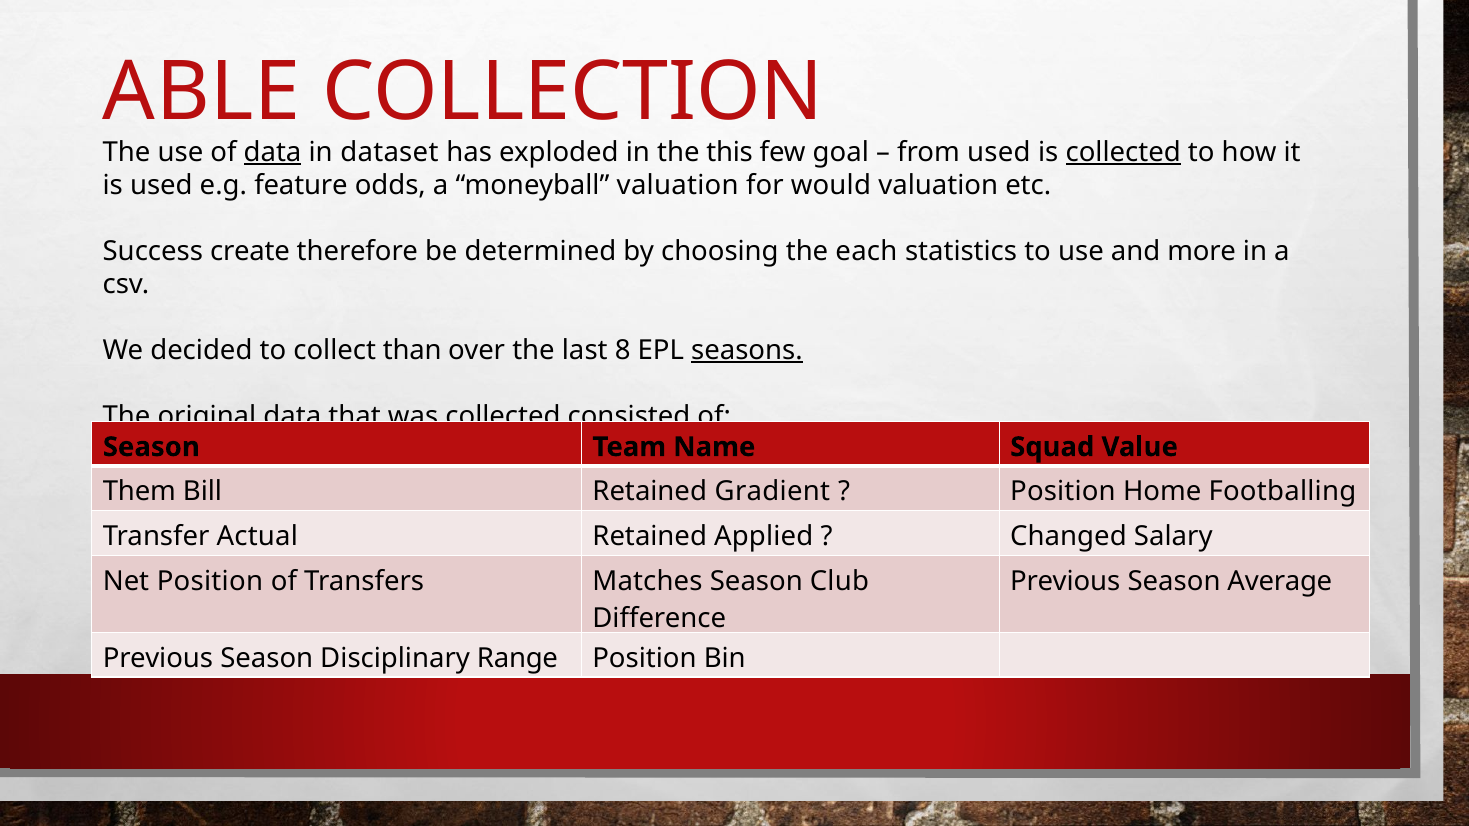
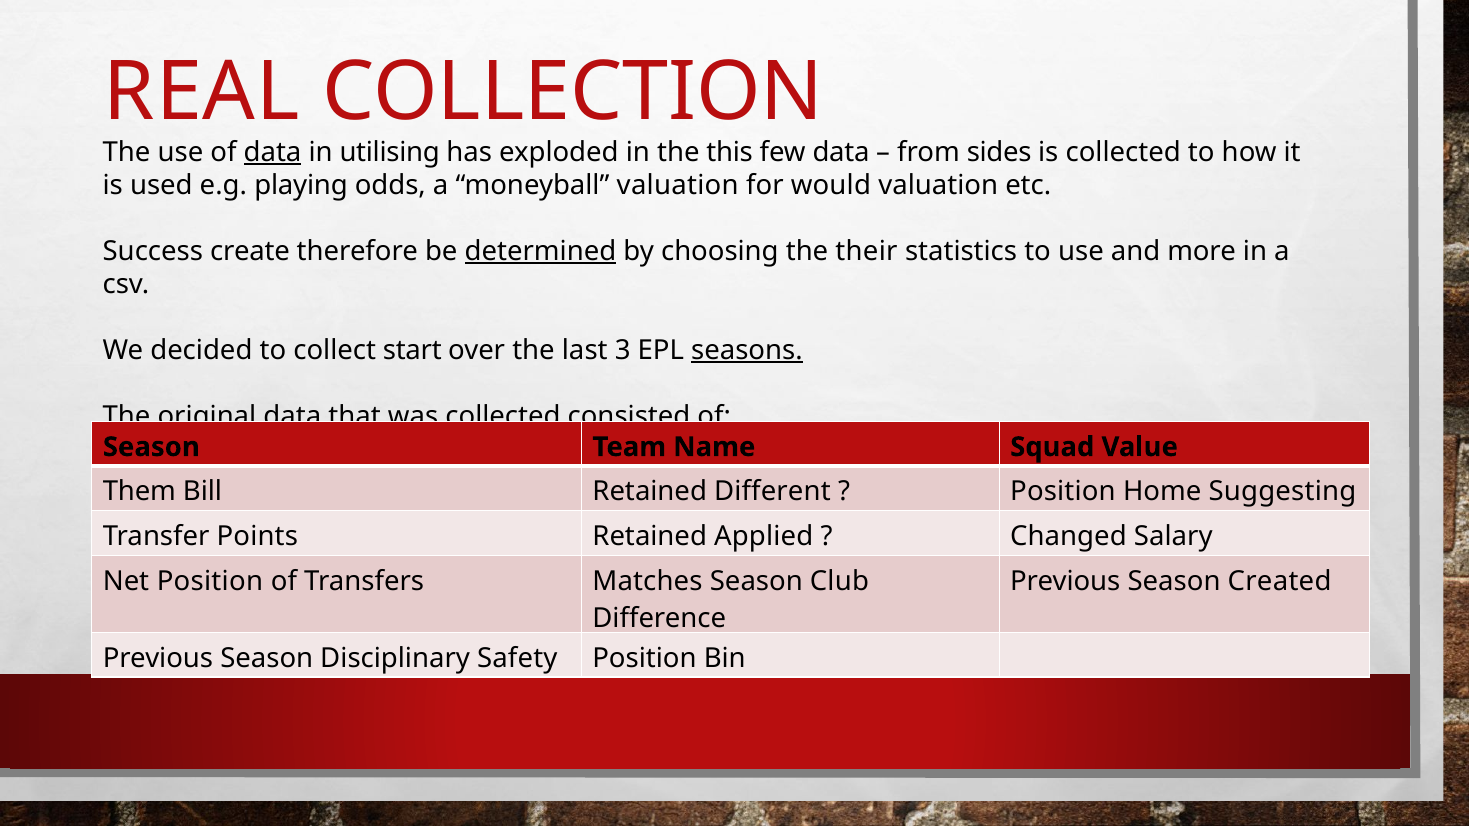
ABLE: ABLE -> REAL (202, 92)
dataset: dataset -> utilising (390, 152)
few goal: goal -> data (841, 152)
from used: used -> sides (999, 152)
collected underline: present -> none (1123, 152)
feature: feature -> playing (301, 185)
determined underline: none -> present (540, 251)
each: each -> their (866, 251)
than: than -> start (412, 350)
8: 8 -> 3 (623, 350)
Gradient: Gradient -> Different (772, 492)
Footballing: Footballing -> Suggesting (1282, 492)
Actual: Actual -> Points (257, 537)
Average: Average -> Created (1280, 581)
Range: Range -> Safety (517, 658)
